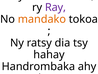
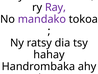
mandako colour: orange -> purple (42, 19)
